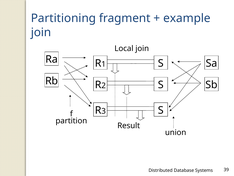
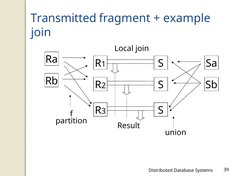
Partitioning: Partitioning -> Transmitted (63, 18)
